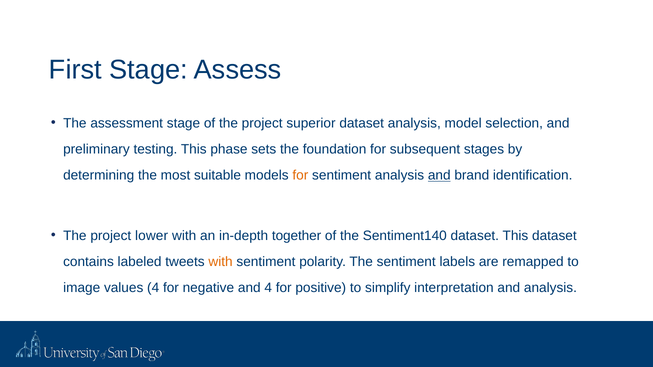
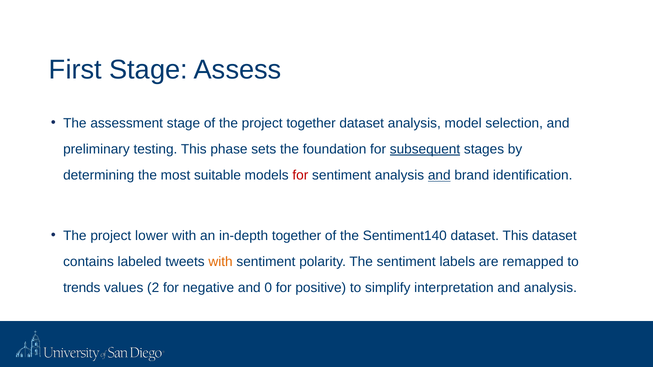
project superior: superior -> together (311, 123)
subsequent underline: none -> present (425, 149)
for colour: orange -> red (300, 175)
image: image -> trends (82, 288)
values 4: 4 -> 2 (153, 288)
and 4: 4 -> 0 (268, 288)
